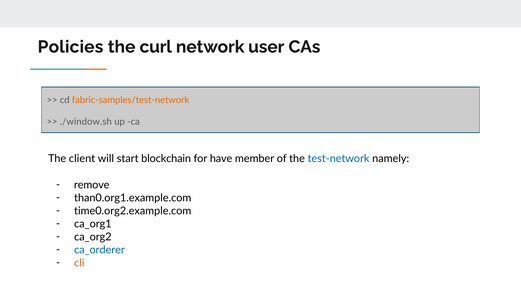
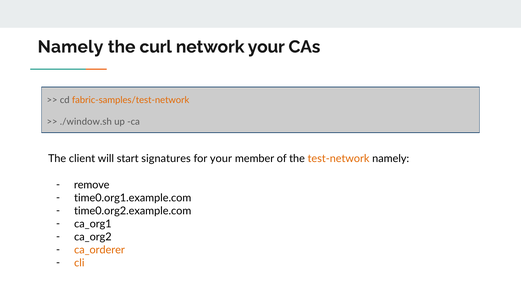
Policies: Policies -> Namely (70, 47)
network user: user -> your (266, 47)
blockchain: blockchain -> signatures (166, 159)
for have: have -> your (221, 159)
test-network colour: blue -> orange (339, 159)
than0.org1.example.com: than0.org1.example.com -> time0.org1.example.com (133, 198)
ca_orderer colour: blue -> orange (99, 250)
